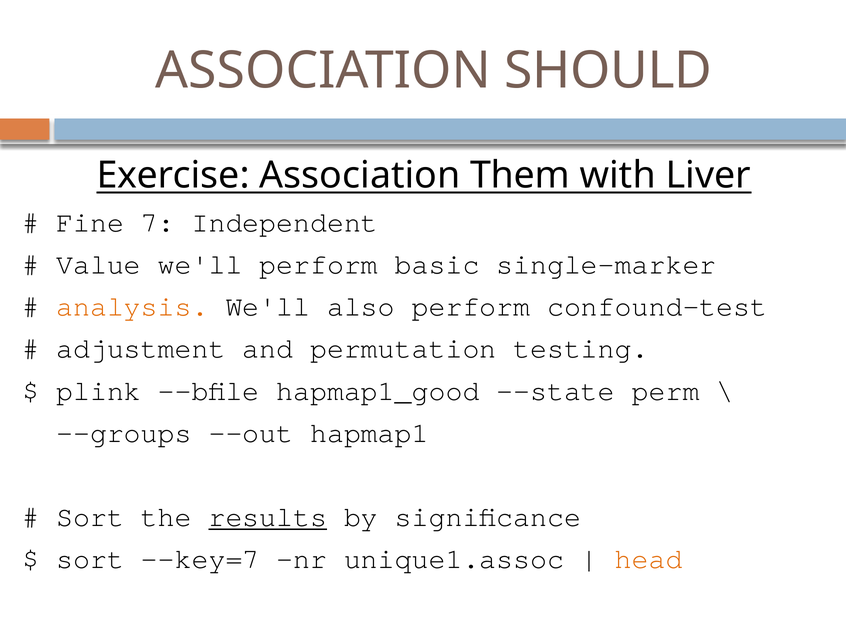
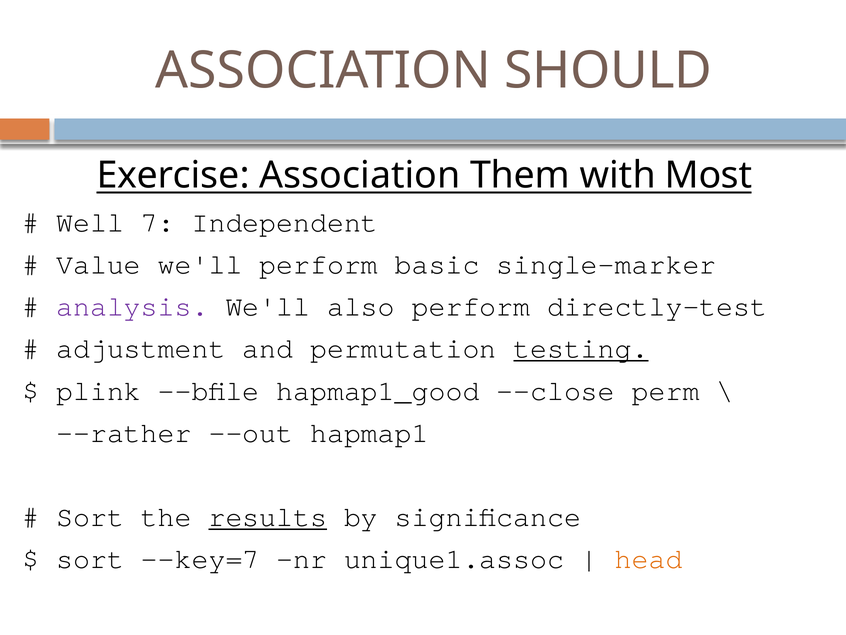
Liver: Liver -> Most (708, 175)
Fine: Fine -> Well (90, 222)
analysis colour: orange -> purple (132, 306)
confound-test: confound-test -> directly-test (657, 306)
testing underline: none -> present (581, 348)
--state: --state -> --close (556, 390)
--groups: --groups -> --rather (124, 432)
